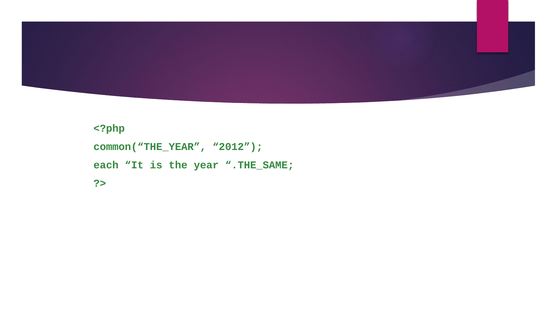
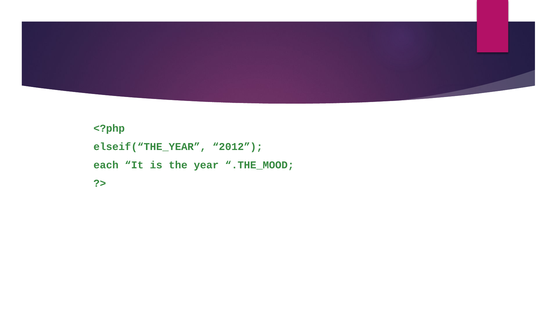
common(“THE_YEAR: common(“THE_YEAR -> elseif(“THE_YEAR (150, 146)
.THE_SAME: .THE_SAME -> .THE_MOOD (260, 165)
